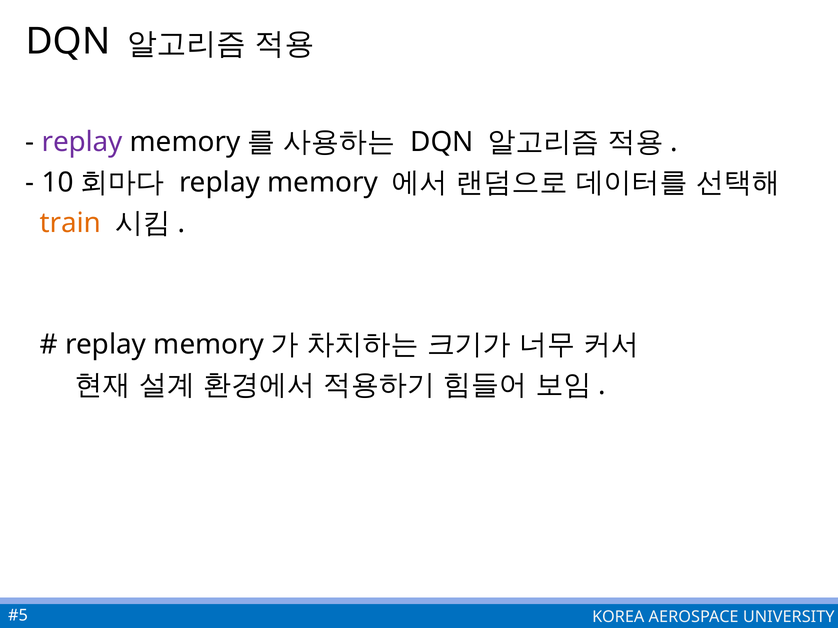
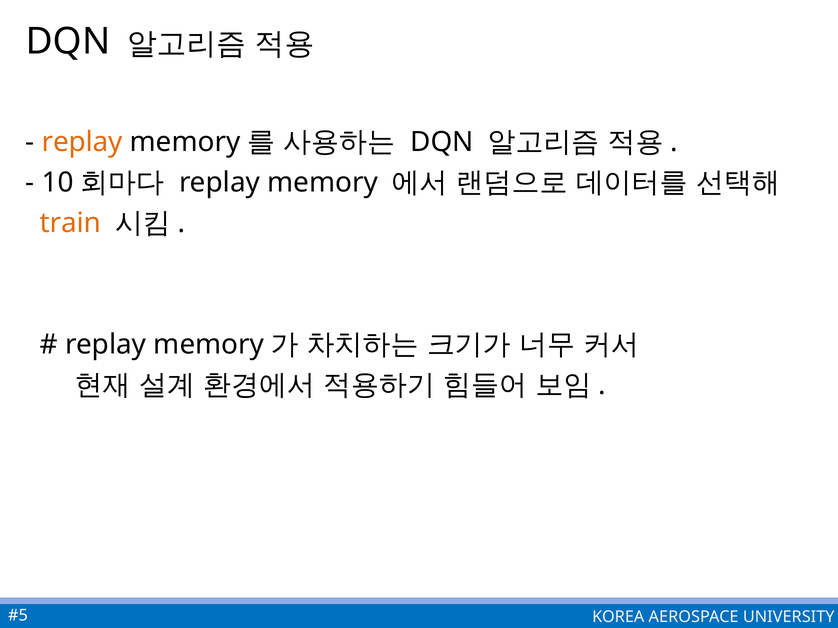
replay colour: purple -> orange (82, 142)
